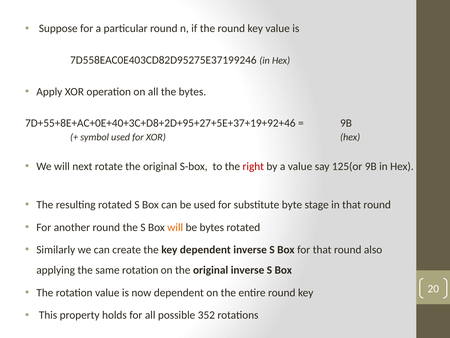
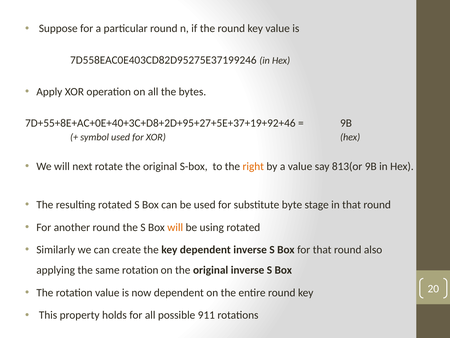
right colour: red -> orange (253, 166)
125(or: 125(or -> 813(or (347, 166)
be bytes: bytes -> using (212, 227)
352: 352 -> 911 (206, 315)
